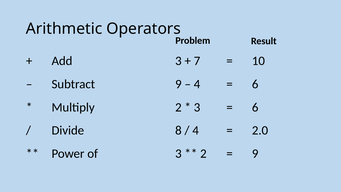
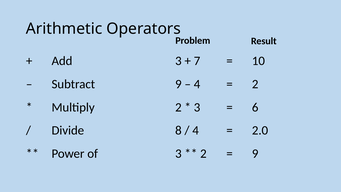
6: 6 -> 2 (255, 84)
